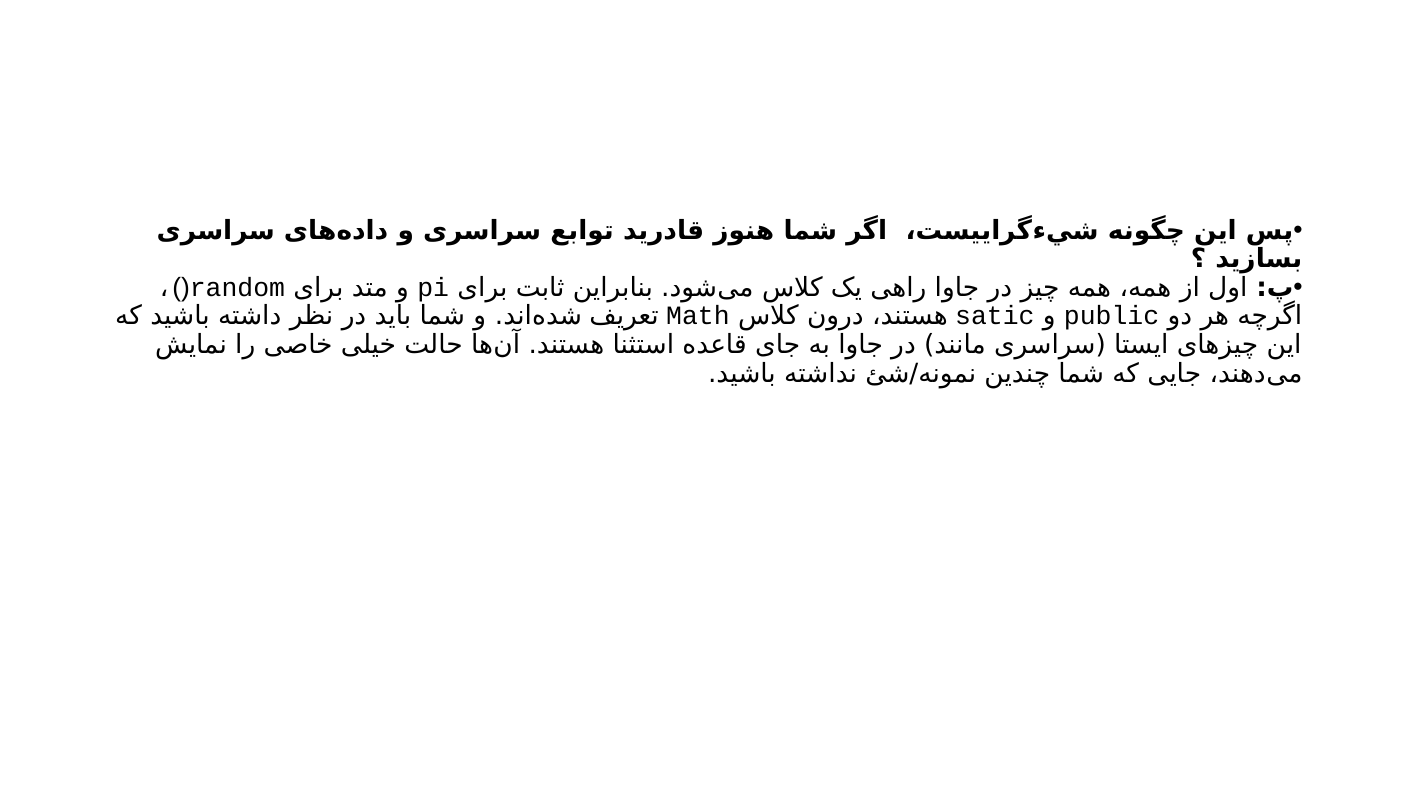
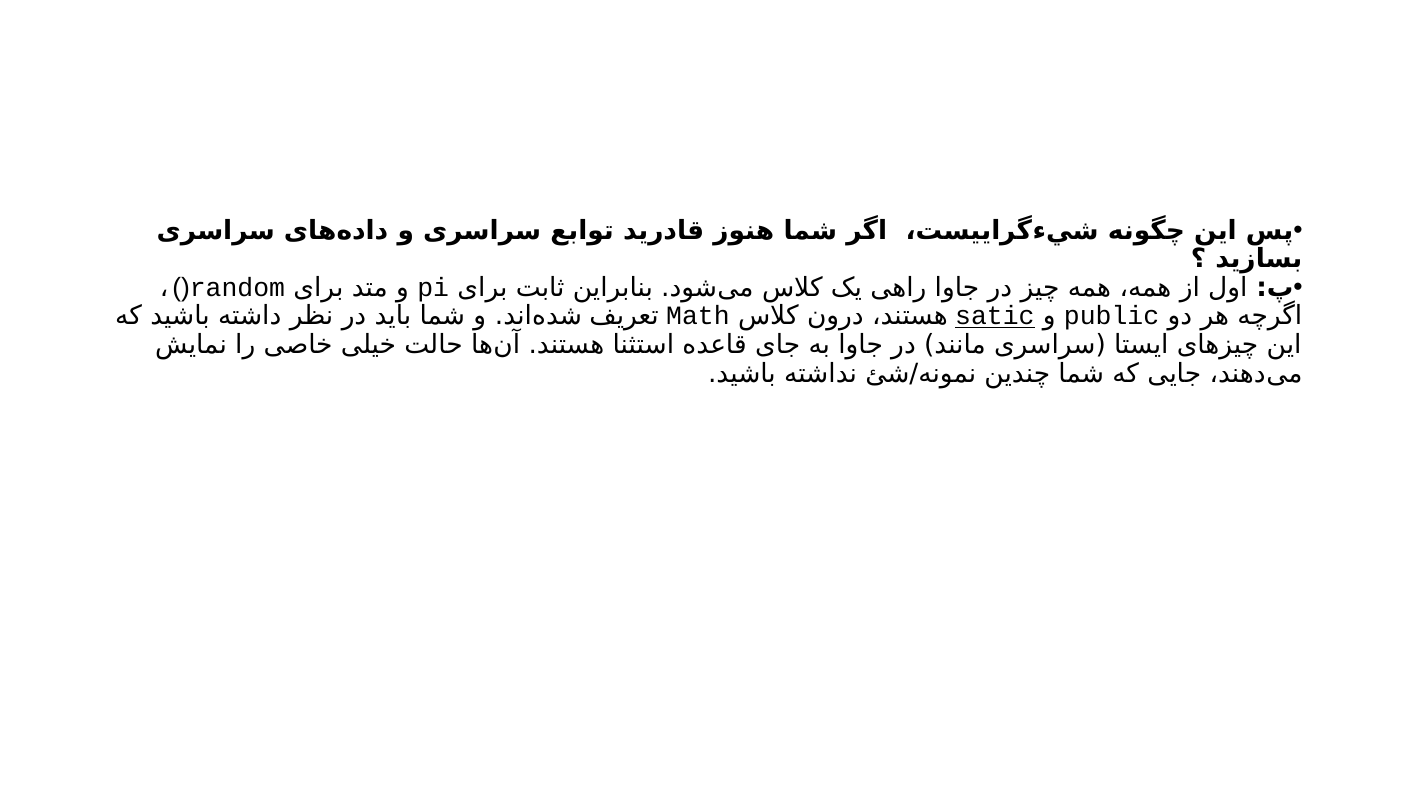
satic underline: none -> present (995, 316)
